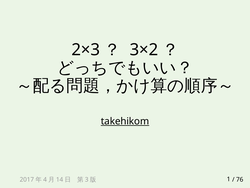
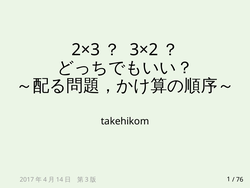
takehikom underline: present -> none (125, 121)
